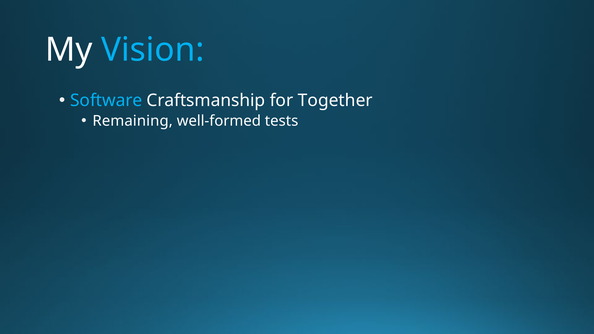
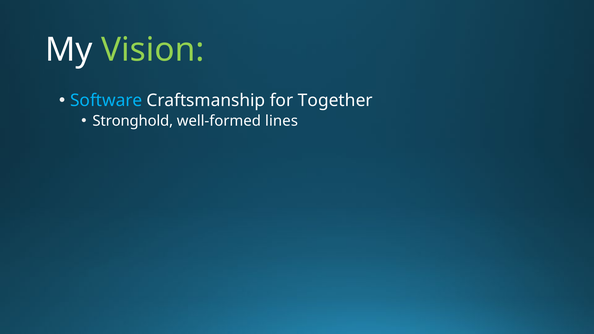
Vision colour: light blue -> light green (153, 50)
Remaining: Remaining -> Stronghold (133, 121)
tests: tests -> lines (281, 121)
